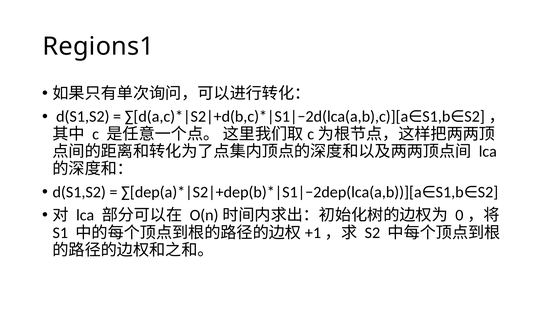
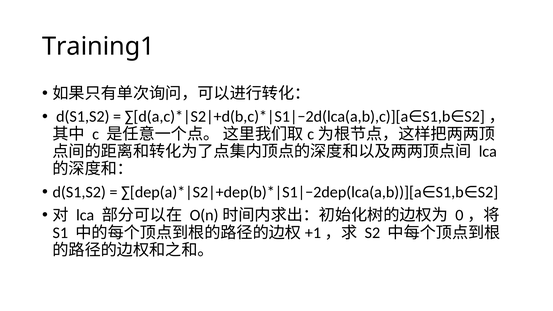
Regions1: Regions1 -> Training1 (98, 46)
